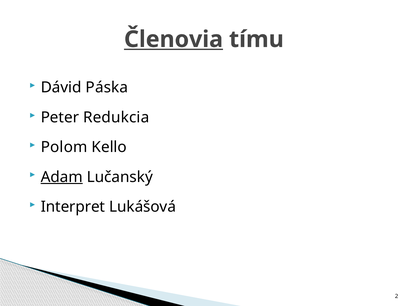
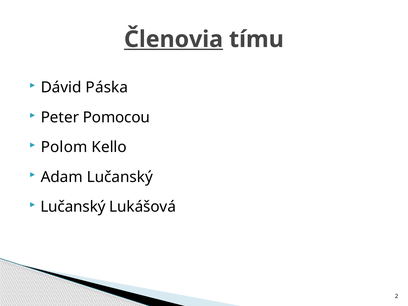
Redukcia: Redukcia -> Pomocou (116, 117)
Adam underline: present -> none (62, 177)
Interpret: Interpret -> Lučanský (73, 207)
